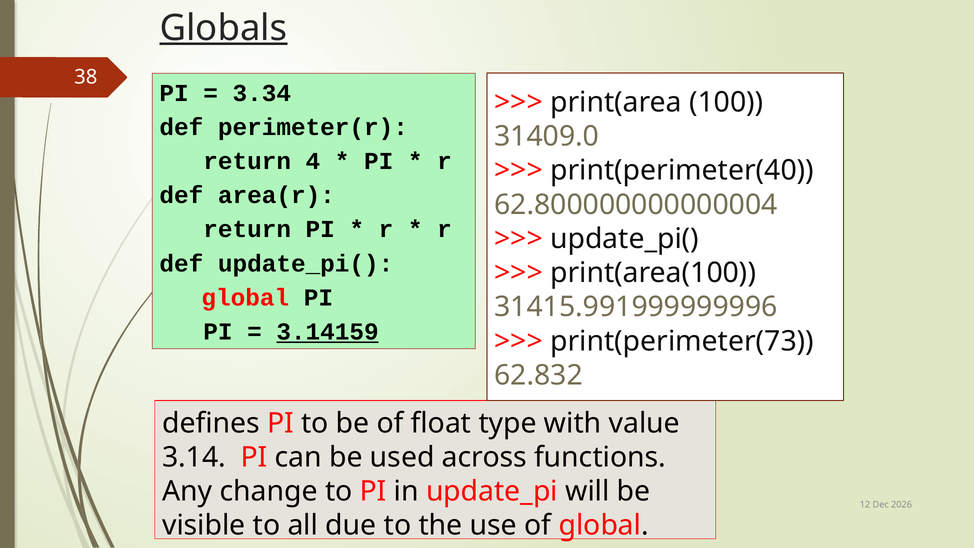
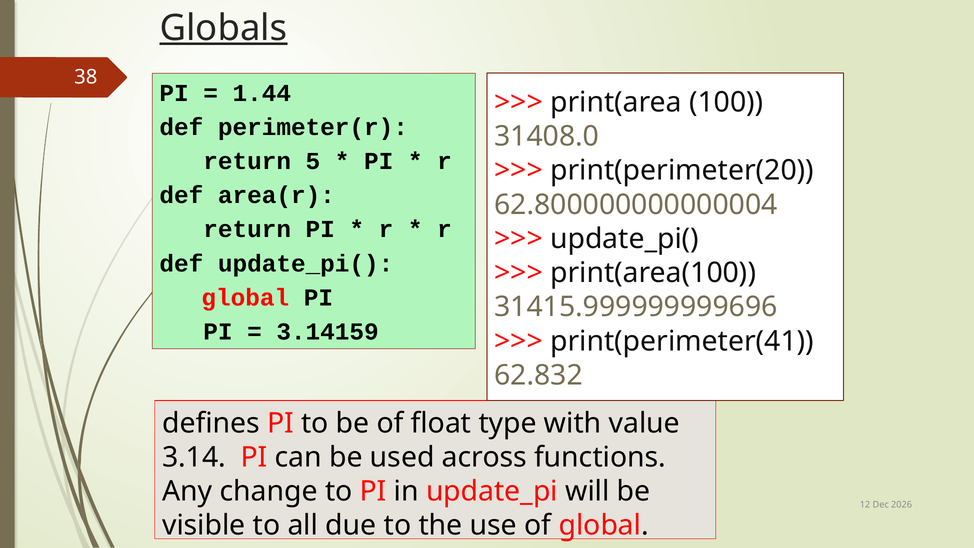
3.34: 3.34 -> 1.44 (262, 93)
31409.0: 31409.0 -> 31408.0 (547, 136)
4: 4 -> 5 (313, 161)
print(perimeter(40: print(perimeter(40 -> print(perimeter(20 (682, 171)
31415.991999999996: 31415.991999999996 -> 31415.999999999696 (636, 307)
3.14159 underline: present -> none (328, 332)
print(perimeter(73: print(perimeter(73 -> print(perimeter(41 (682, 341)
